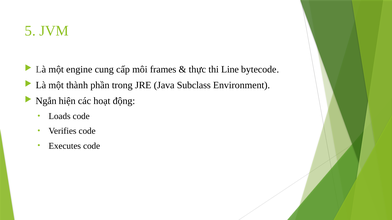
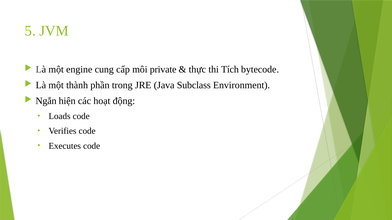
frames: frames -> private (163, 70)
Line: Line -> Tích (230, 70)
